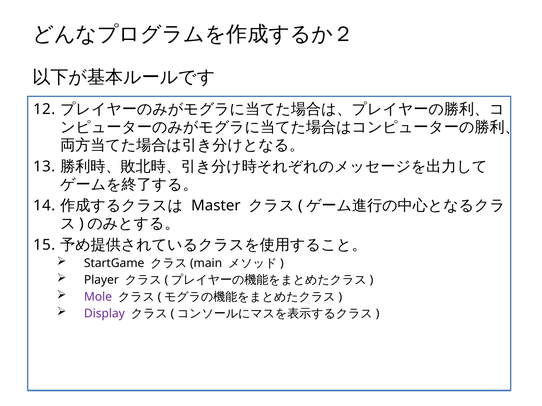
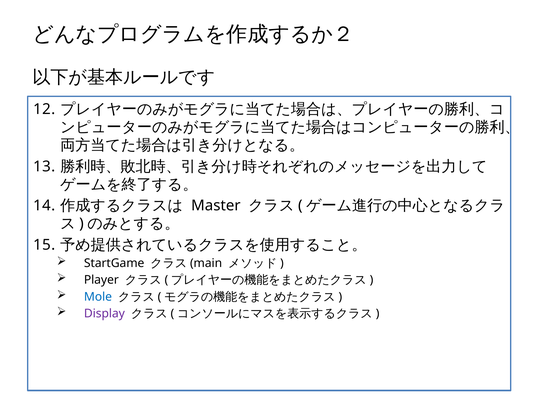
Mole colour: purple -> blue (98, 297)
